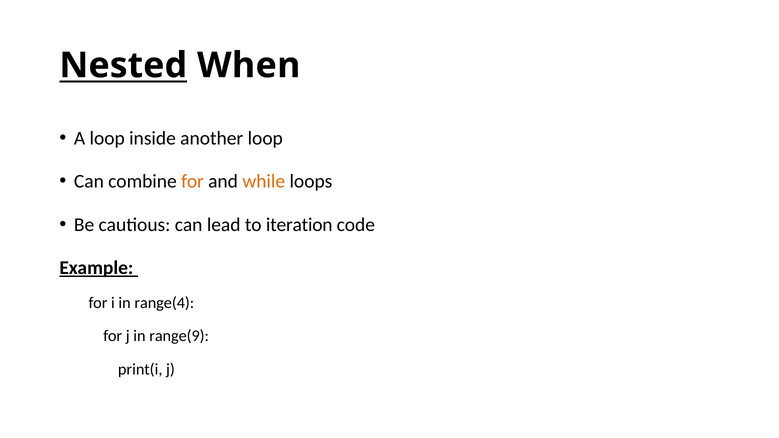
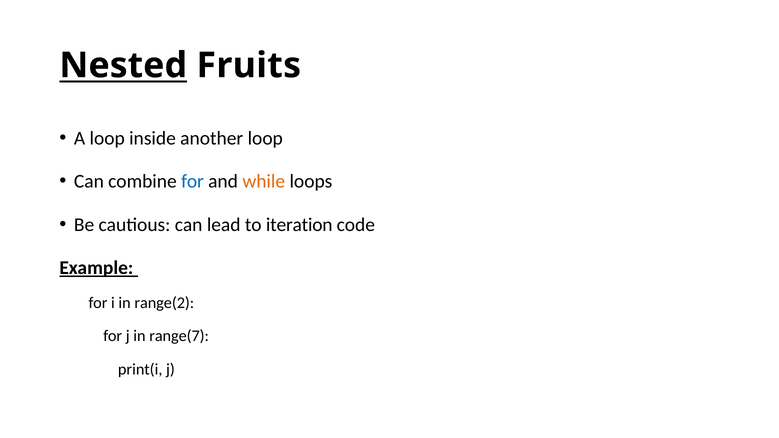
When: When -> Fruits (249, 65)
for colour: orange -> blue (193, 182)
range(4: range(4 -> range(2 (164, 303)
range(9: range(9 -> range(7 (179, 336)
